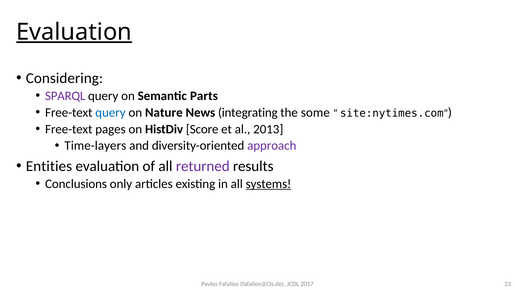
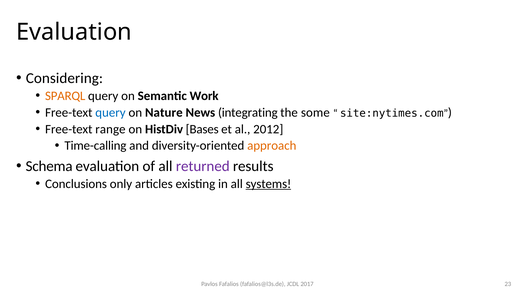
Evaluation underline: present -> none (74, 32)
SPARQL colour: purple -> orange (65, 96)
Parts: Parts -> Work (204, 96)
pages: pages -> range (110, 129)
Score: Score -> Bases (202, 129)
2013: 2013 -> 2012 (268, 129)
Time-layers: Time-layers -> Time-calling (95, 146)
approach colour: purple -> orange (272, 146)
Entities: Entities -> Schema (49, 166)
